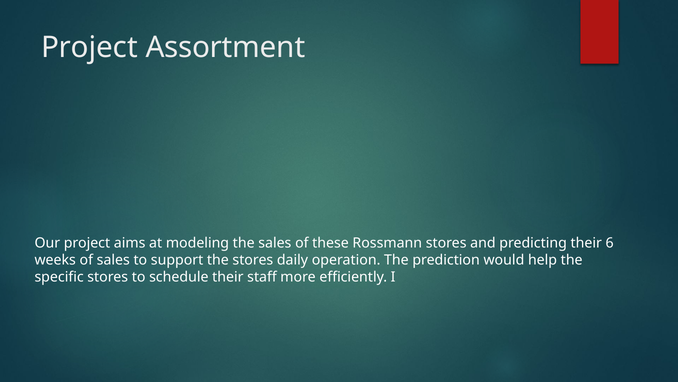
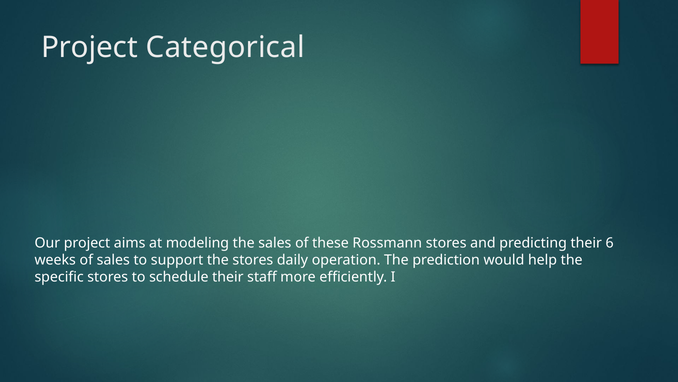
Assortment: Assortment -> Categorical (225, 48)
